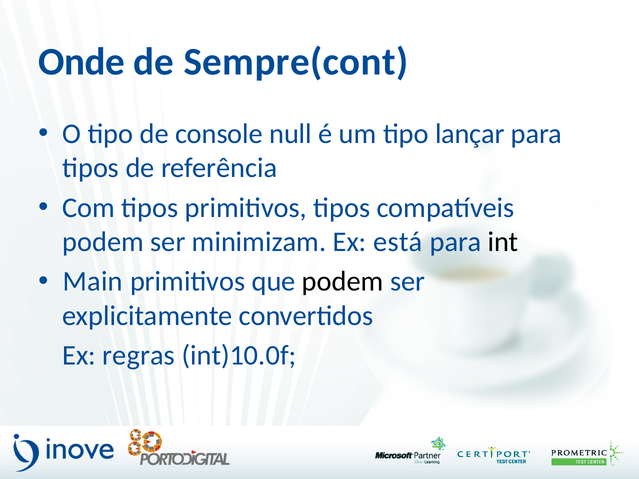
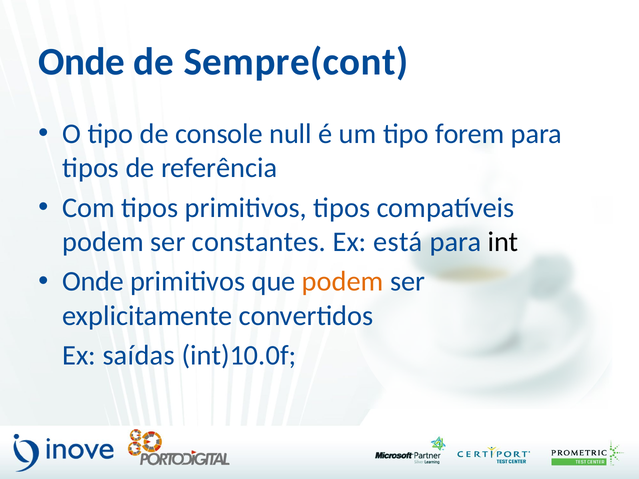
lançar: lançar -> forem (470, 134)
minimizam: minimizam -> constantes (259, 242)
Main: Main -> Onde (93, 282)
podem colour: black -> orange (343, 282)
regras: regras -> saídas (139, 356)
